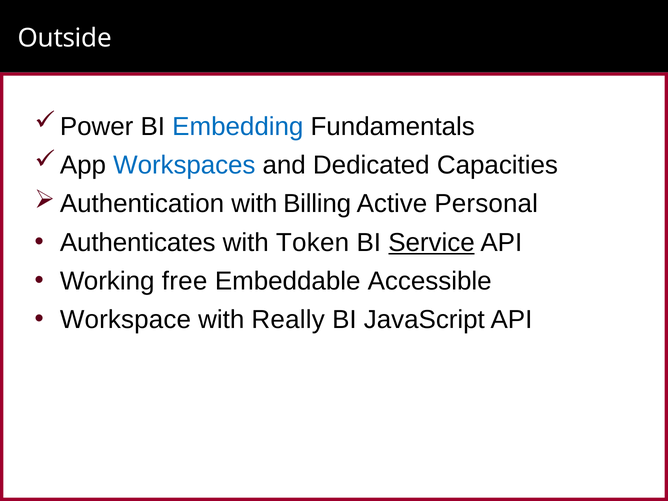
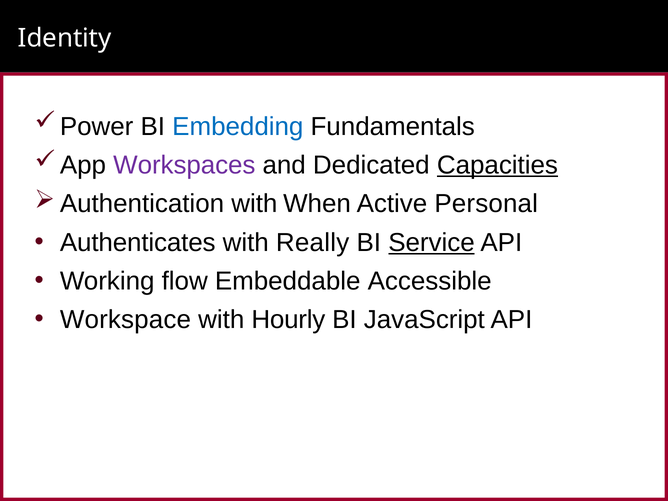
Outside: Outside -> Identity (65, 38)
Workspaces colour: blue -> purple (184, 165)
Capacities underline: none -> present (497, 165)
Billing: Billing -> When (317, 204)
Token: Token -> Really (313, 242)
free: free -> flow (185, 281)
Really: Really -> Hourly (288, 320)
